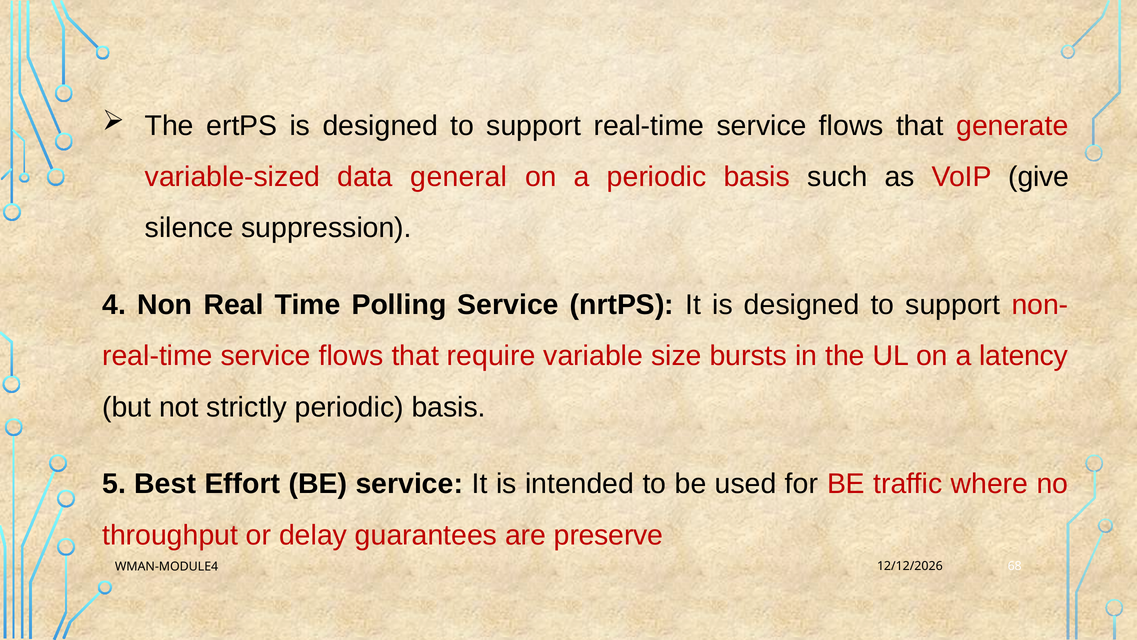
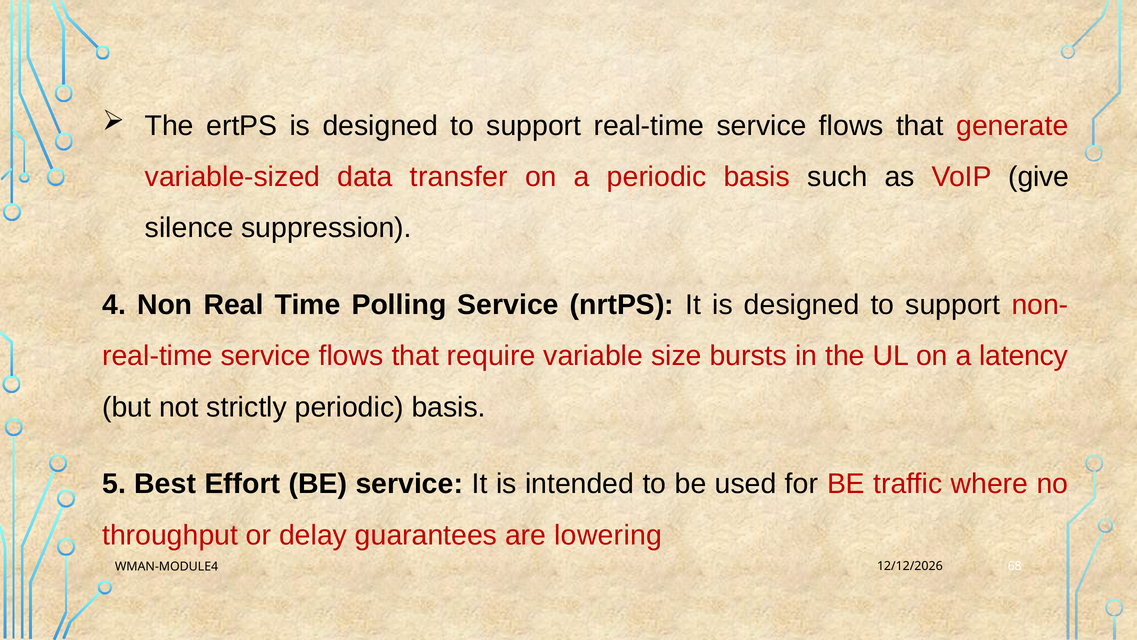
general: general -> transfer (459, 177)
preserve: preserve -> lowering (608, 535)
